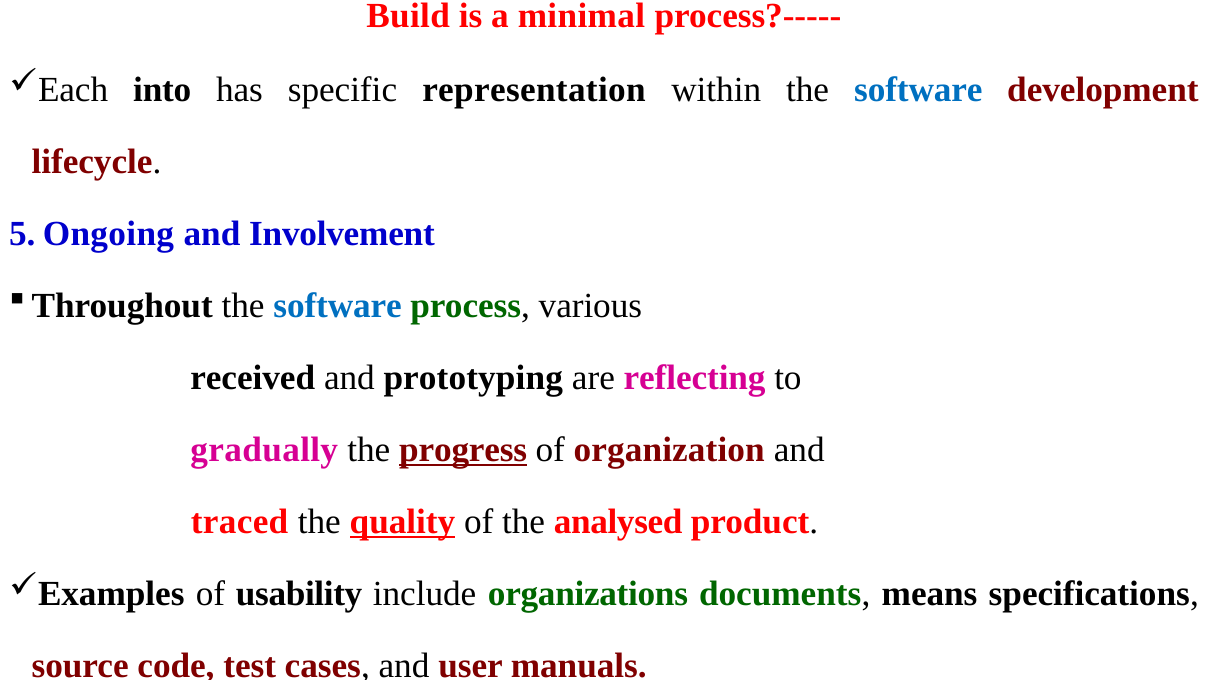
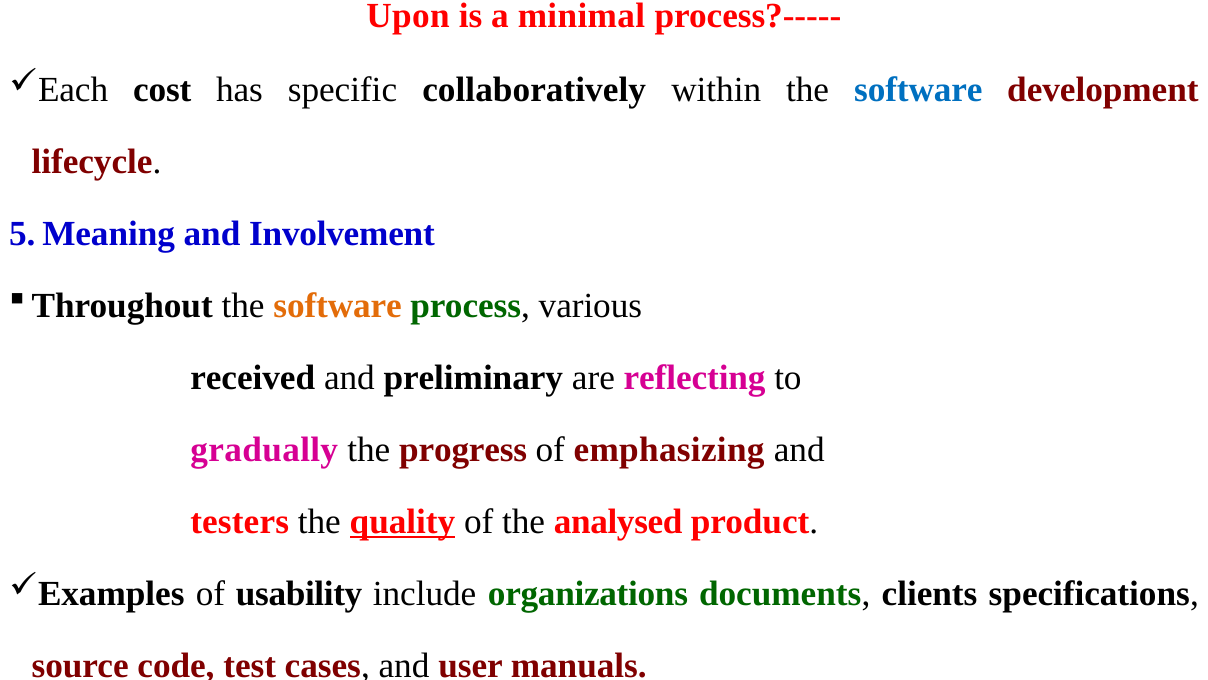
Build: Build -> Upon (408, 16)
into: into -> cost (162, 90)
representation: representation -> collaboratively (534, 90)
Ongoing: Ongoing -> Meaning (109, 234)
software colour: blue -> orange (338, 306)
prototyping: prototyping -> preliminary (473, 378)
progress underline: present -> none (463, 449)
organization: organization -> emphasizing (669, 449)
traced: traced -> testers (240, 521)
means: means -> clients (930, 593)
